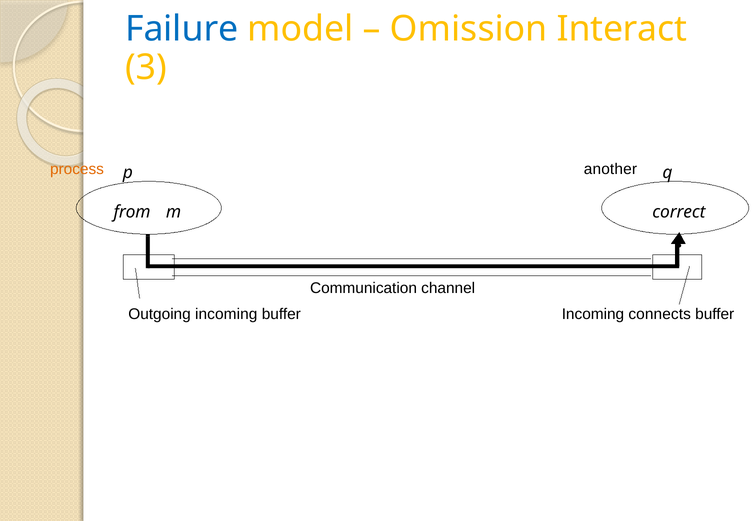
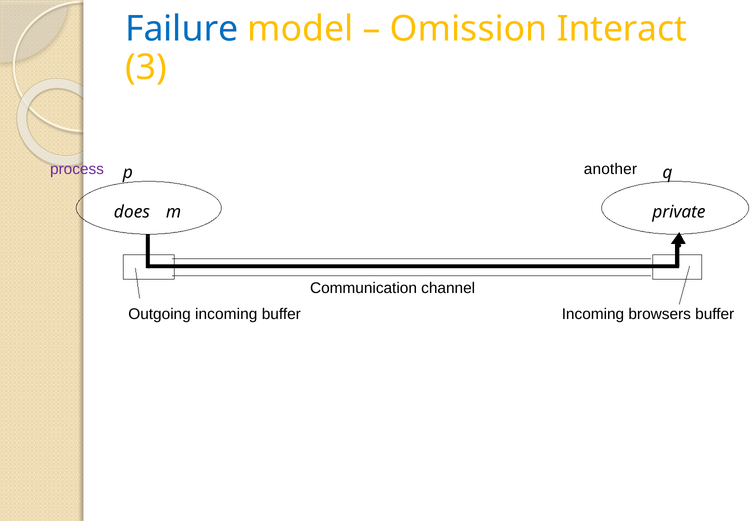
process colour: orange -> purple (77, 169)
from: from -> does (132, 212)
correct: correct -> private (679, 212)
connects: connects -> browsers (660, 315)
